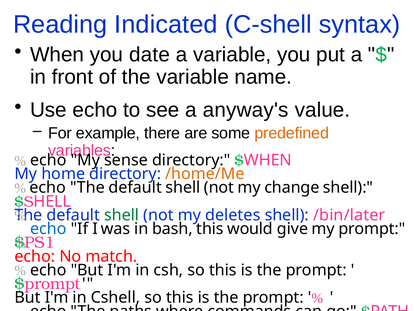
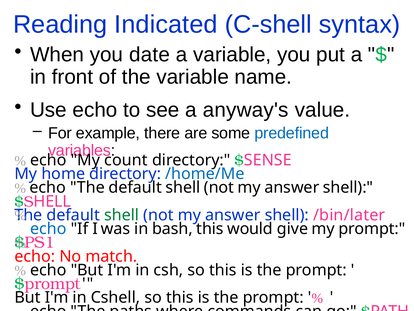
predefined colour: orange -> blue (292, 133)
sense: sense -> count (126, 160)
WHEN: WHEN -> SENSE (268, 160)
/home/Me colour: orange -> blue (205, 174)
change: change -> answer (292, 187)
deletes: deletes -> answer (233, 215)
